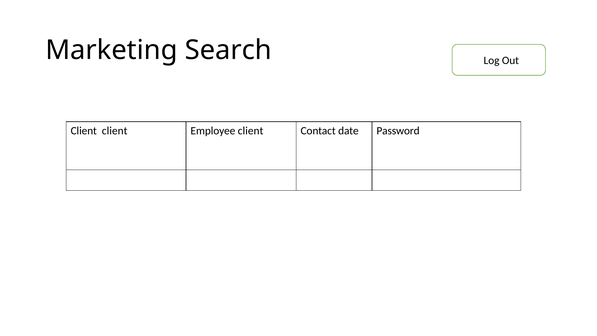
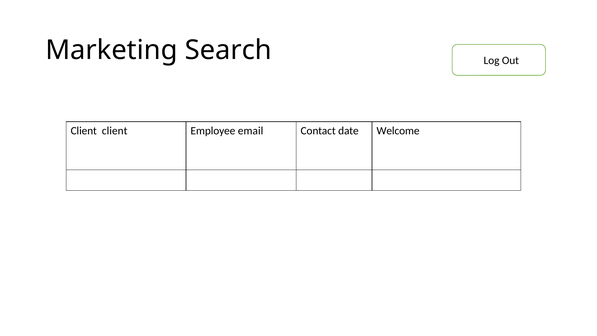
Employee client: client -> email (251, 131)
Password: Password -> Welcome (398, 131)
